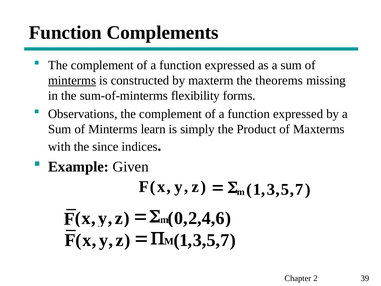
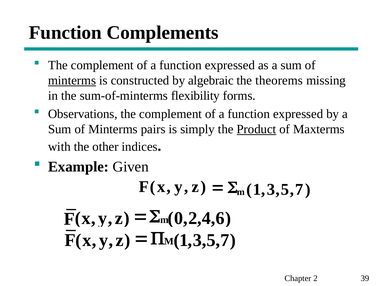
maxterm: maxterm -> algebraic (211, 80)
learn: learn -> pairs (153, 129)
Product underline: none -> present (256, 129)
since: since -> other (105, 146)
